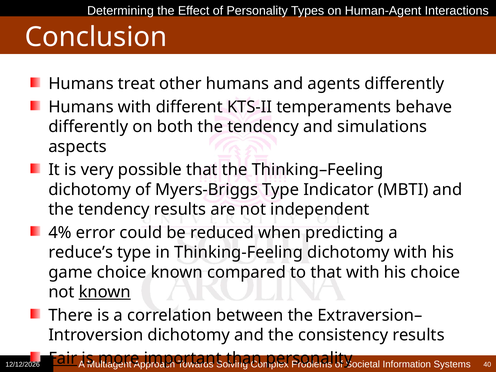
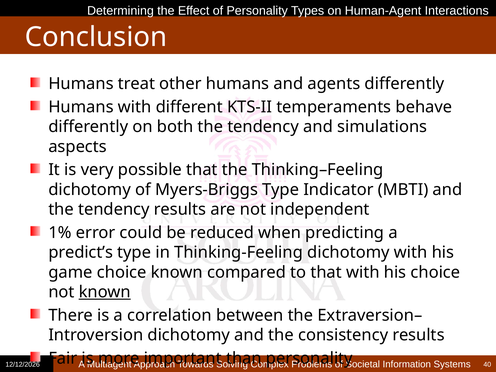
4%: 4% -> 1% (60, 233)
reduce’s: reduce’s -> predict’s (81, 252)
Fair underline: present -> none (63, 358)
